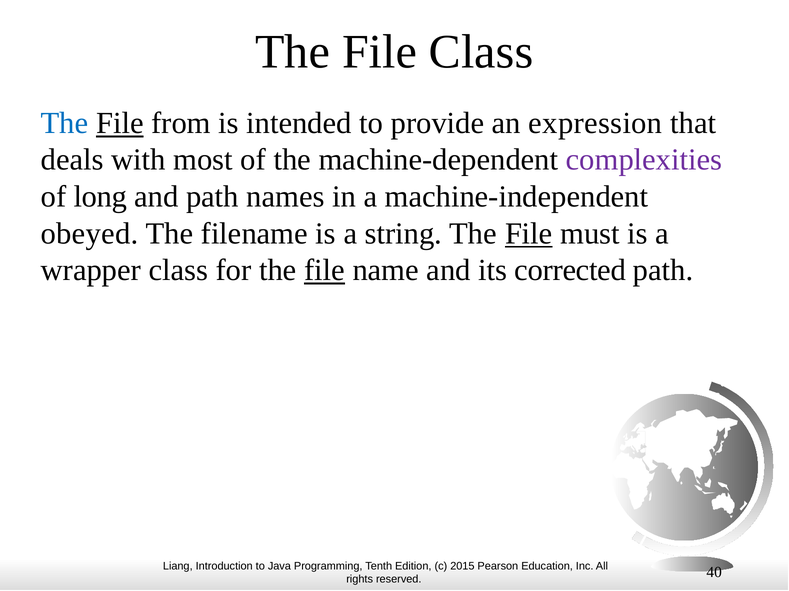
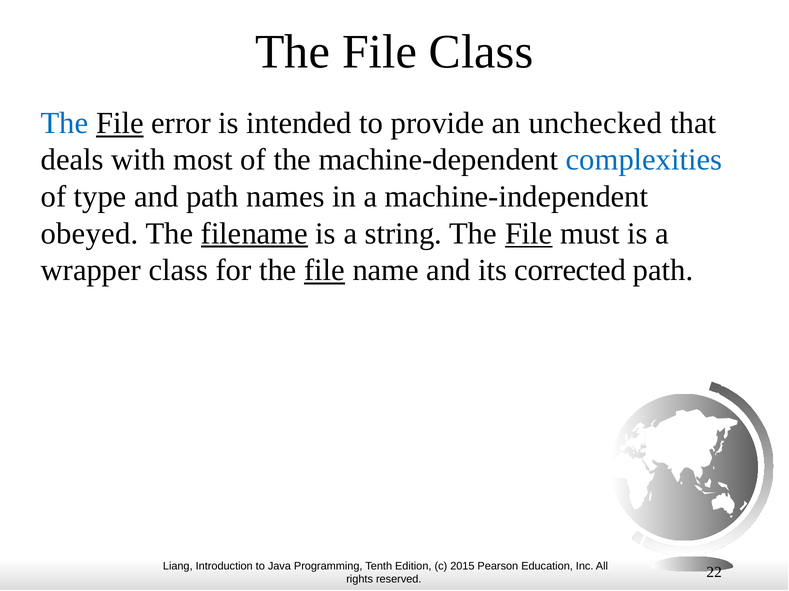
from: from -> error (181, 123)
expression: expression -> unchecked (595, 123)
complexities colour: purple -> blue (644, 160)
long: long -> type (100, 197)
filename underline: none -> present (254, 234)
40: 40 -> 22 (714, 573)
